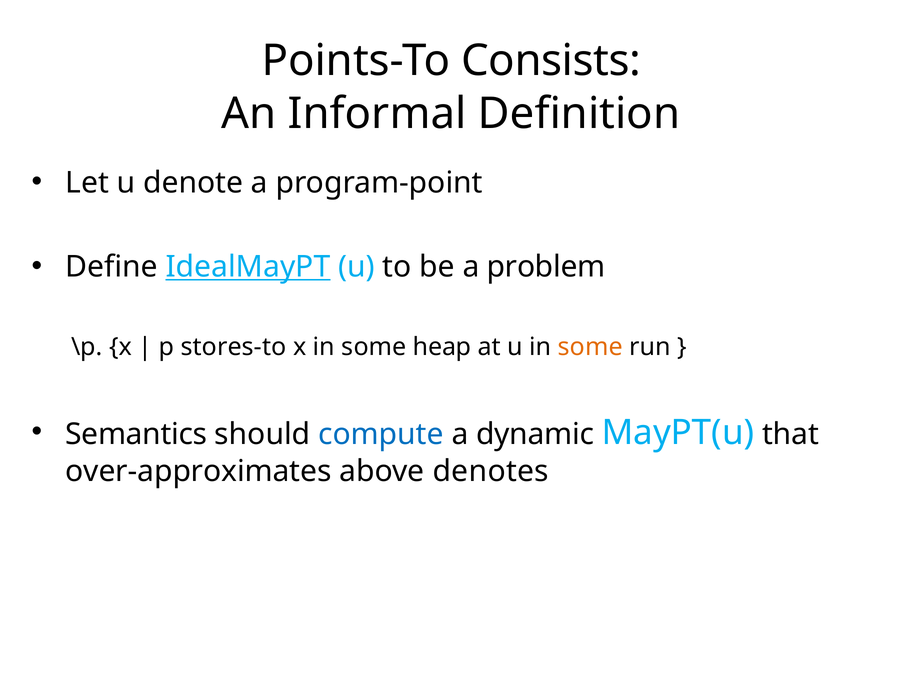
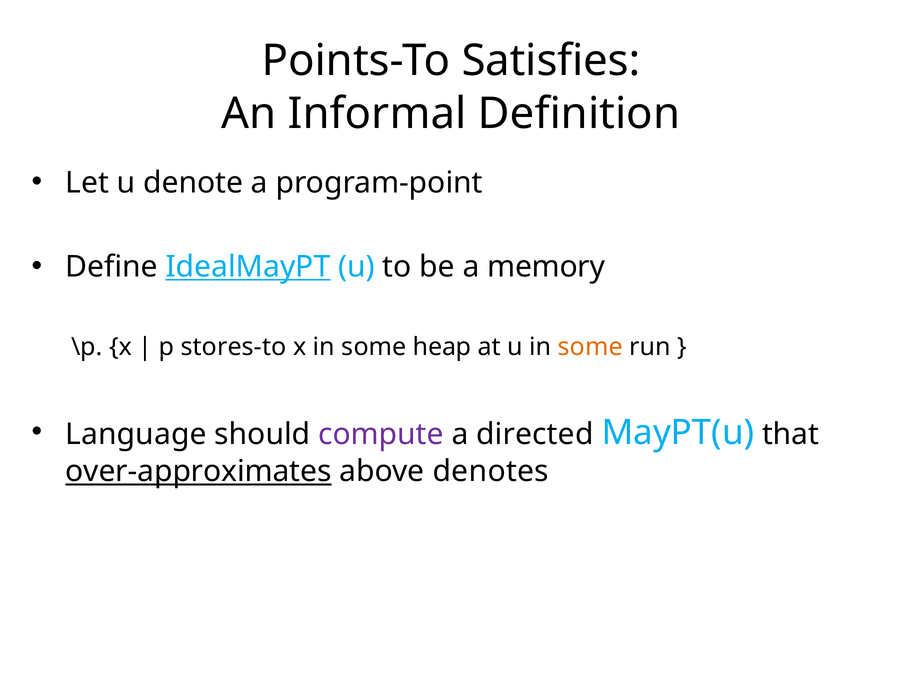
Consists: Consists -> Satisfies (551, 61)
problem: problem -> memory (546, 267)
Semantics: Semantics -> Language (136, 434)
compute colour: blue -> purple (381, 434)
dynamic: dynamic -> directed (535, 434)
over-approximates underline: none -> present (198, 471)
